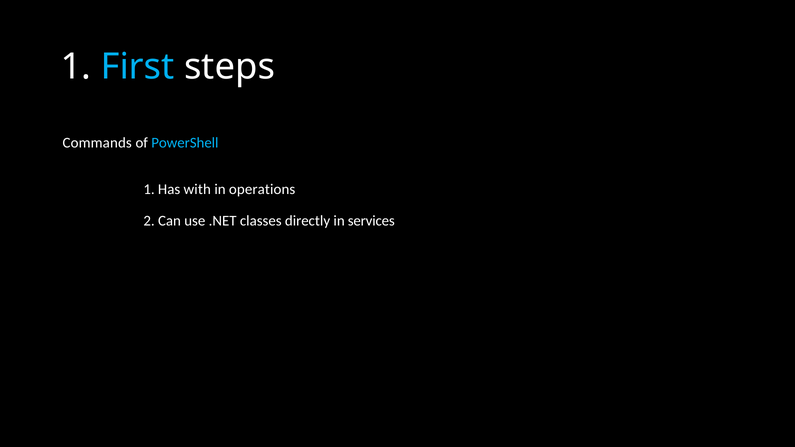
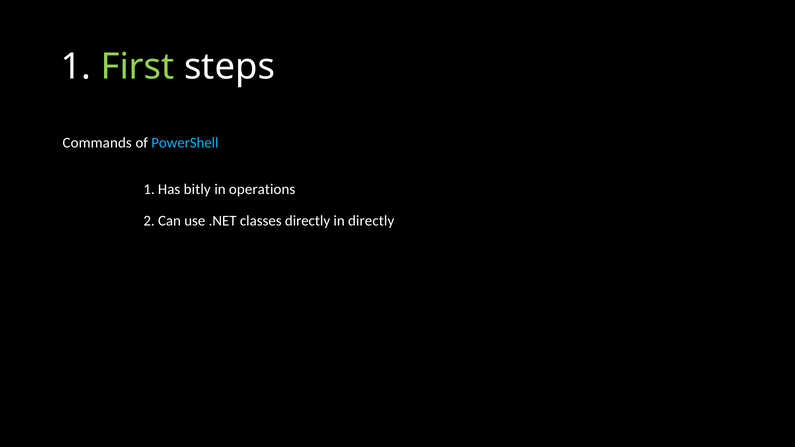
First colour: light blue -> light green (138, 67)
with: with -> bitly (197, 189)
in services: services -> directly (371, 221)
